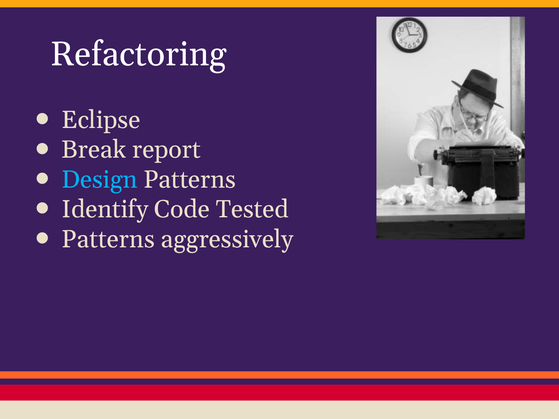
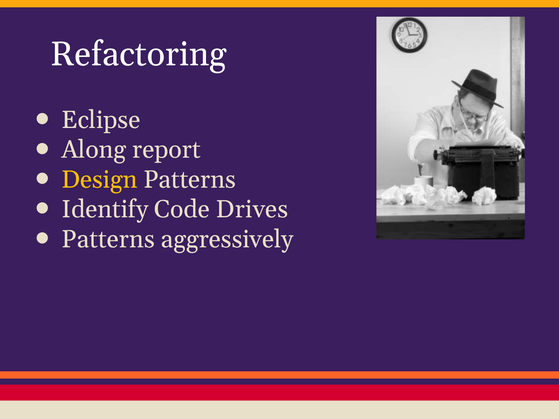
Break: Break -> Along (94, 150)
Design colour: light blue -> yellow (99, 180)
Tested: Tested -> Drives (252, 210)
